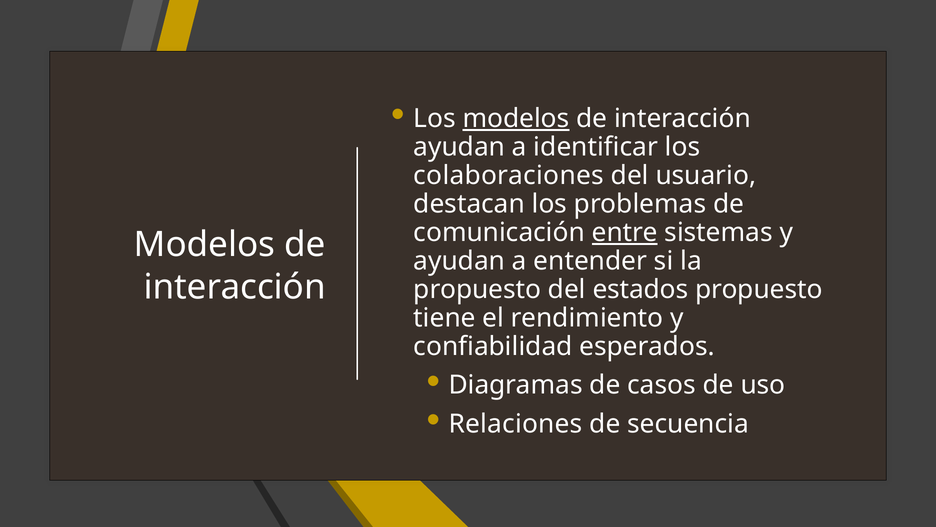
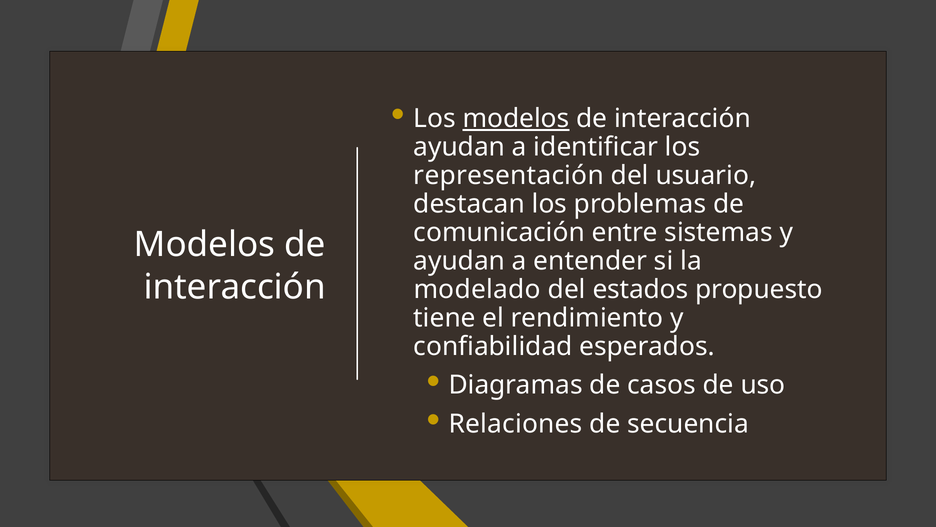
colaboraciones: colaboraciones -> representación (509, 175)
entre underline: present -> none (625, 232)
propuesto: propuesto -> modelado (477, 289)
